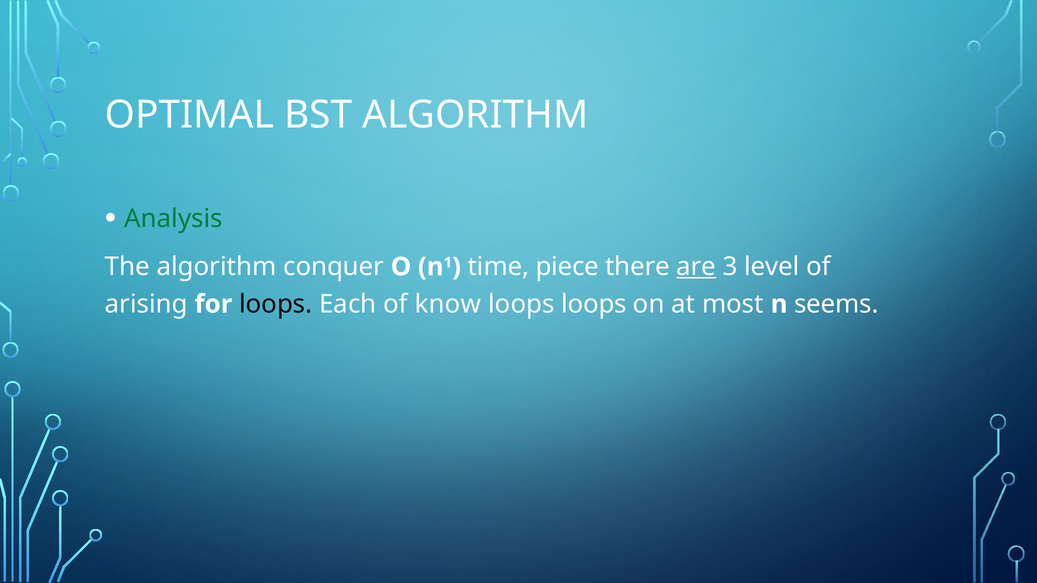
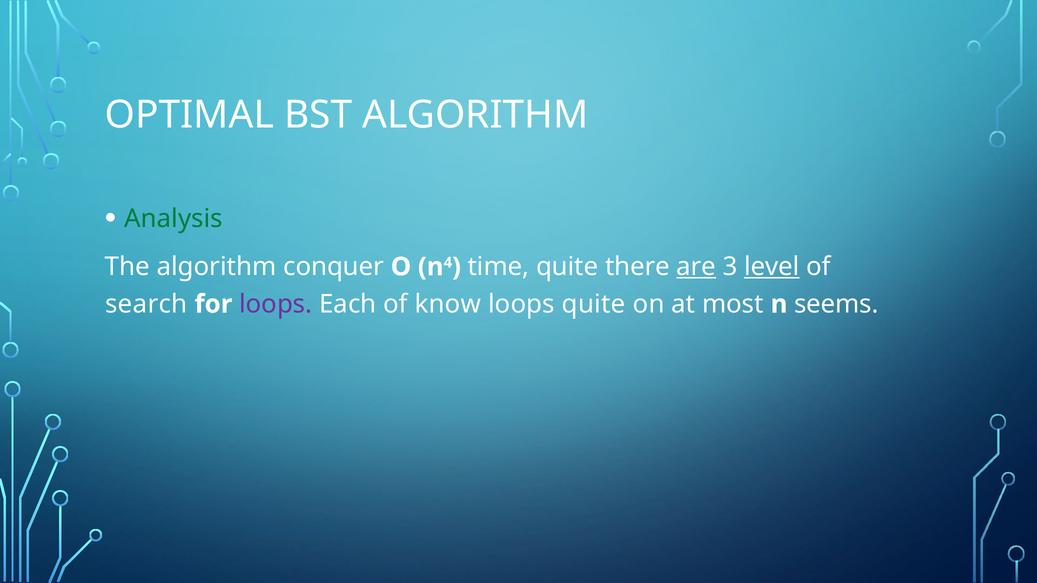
1: 1 -> 4 (448, 263)
time piece: piece -> quite (567, 267)
level underline: none -> present (772, 267)
arising: arising -> search (146, 304)
loops colour: black -> purple (276, 304)
loops loops: loops -> quite (594, 304)
